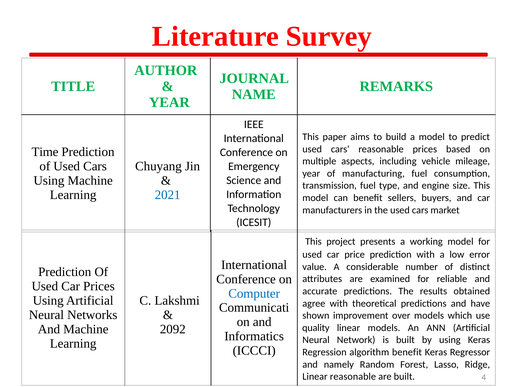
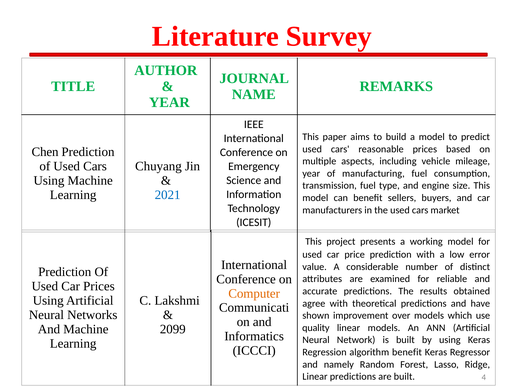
Time: Time -> Chen (45, 152)
Computer colour: blue -> orange (254, 294)
2092: 2092 -> 2099 (173, 330)
Linear reasonable: reasonable -> predictions (353, 377)
